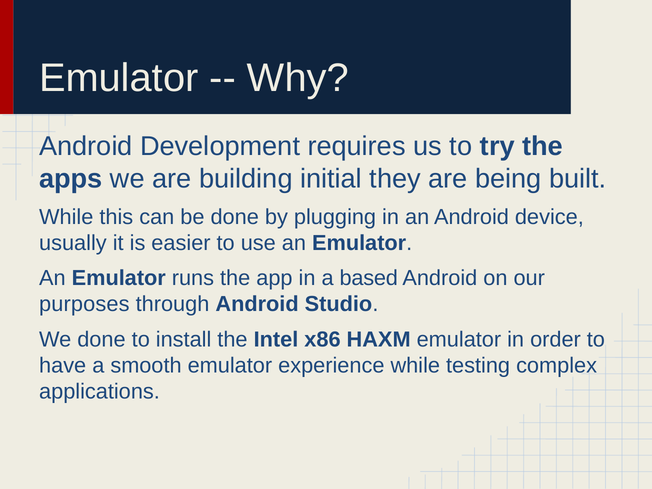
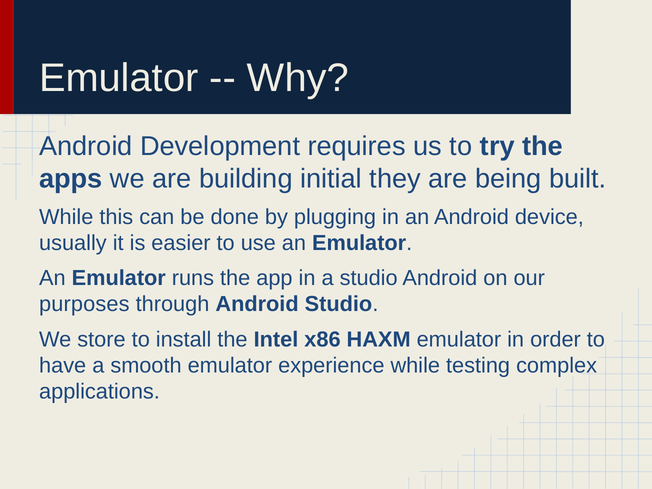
a based: based -> studio (369, 278)
We done: done -> store (101, 339)
